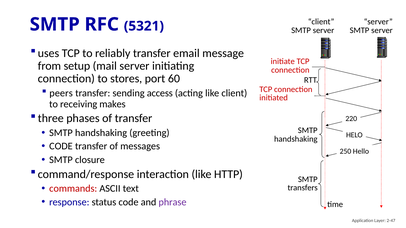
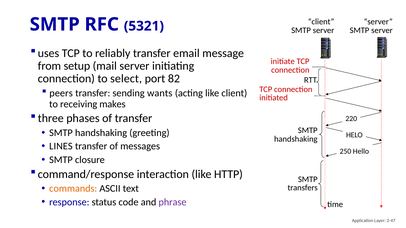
stores: stores -> select (126, 79)
60: 60 -> 82 (174, 79)
access: access -> wants (160, 93)
CODE: CODE -> LINES (61, 147)
commands colour: red -> orange (73, 189)
